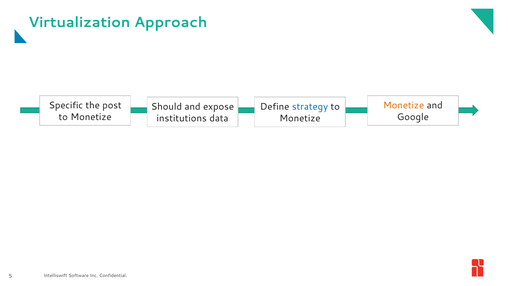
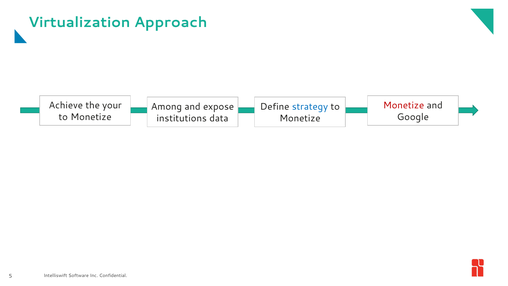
Specific: Specific -> Achieve (66, 105)
post: post -> your (112, 105)
Monetize colour: orange -> red (404, 105)
Should: Should -> Among (166, 107)
